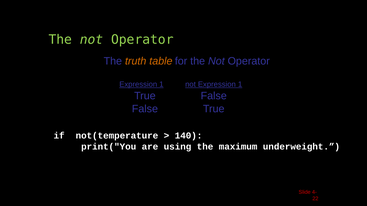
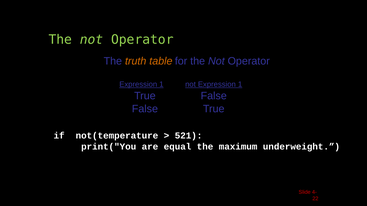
140: 140 -> 521 (189, 136)
using: using -> equal (178, 147)
